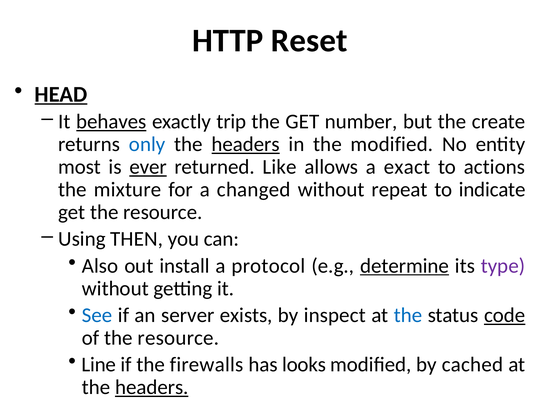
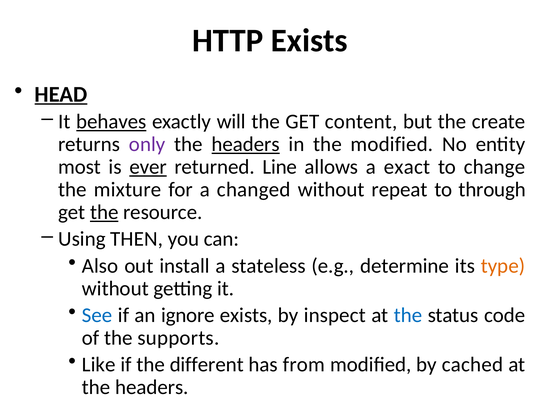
HTTP Reset: Reset -> Exists (309, 41)
trip: trip -> will (231, 122)
number: number -> content (361, 122)
only colour: blue -> purple (147, 144)
Like: Like -> Line (280, 167)
actions: actions -> change (494, 167)
indicate: indicate -> through (492, 190)
the underline: none -> present (104, 212)
protocol: protocol -> stateless (269, 266)
determine underline: present -> none (405, 266)
type colour: purple -> orange (503, 266)
server: server -> ignore (188, 315)
code underline: present -> none (505, 315)
of the resource: resource -> supports (178, 338)
Line: Line -> Like (99, 365)
firewalls: firewalls -> different (207, 365)
looks: looks -> from (304, 365)
headers underline: present -> none (152, 387)
